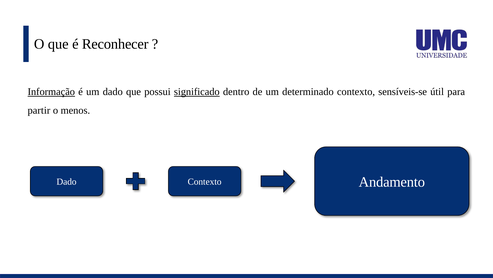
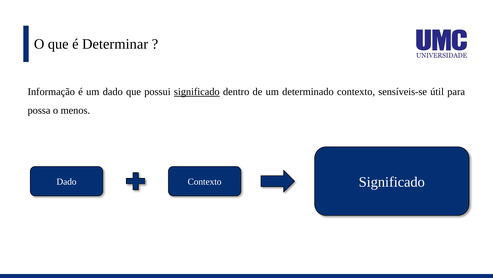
Reconhecer: Reconhecer -> Determinar (115, 44)
Informação underline: present -> none (51, 92)
partir: partir -> possa (39, 110)
Contexto Andamento: Andamento -> Significado (392, 182)
